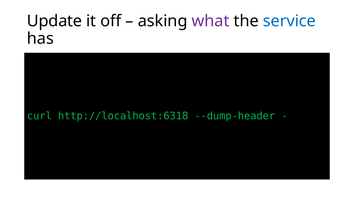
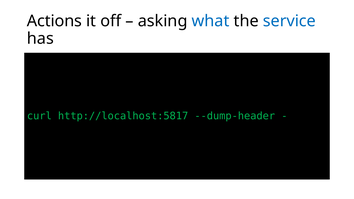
Update: Update -> Actions (54, 21)
what colour: purple -> blue (211, 21)
http://localhost:6318: http://localhost:6318 -> http://localhost:5817 (123, 116)
